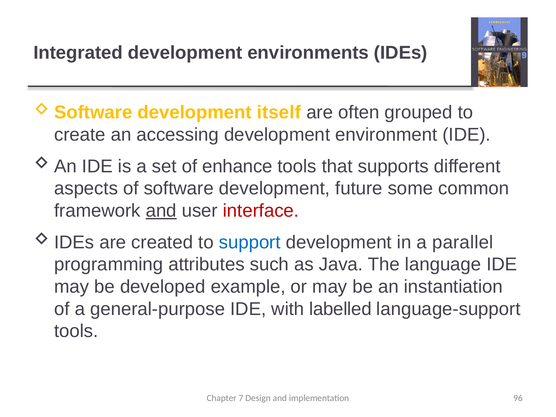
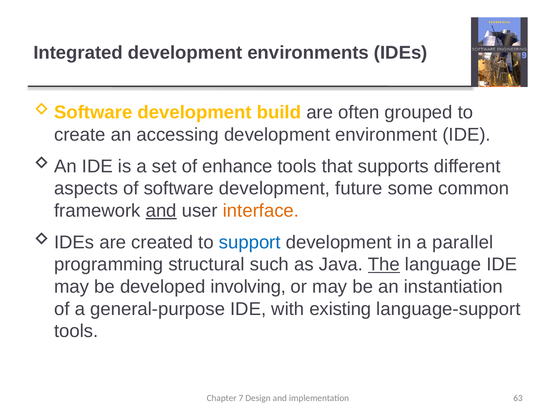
itself: itself -> build (279, 112)
interface colour: red -> orange (261, 211)
attributes: attributes -> structural (207, 264)
The underline: none -> present (384, 264)
example: example -> involving (248, 287)
labelled: labelled -> existing (340, 309)
96: 96 -> 63 (518, 398)
